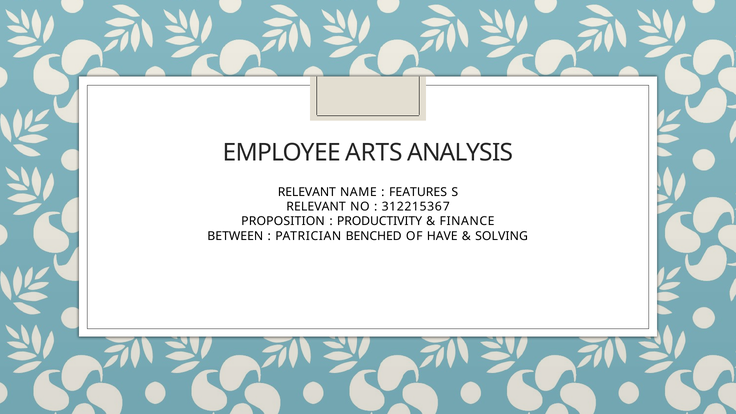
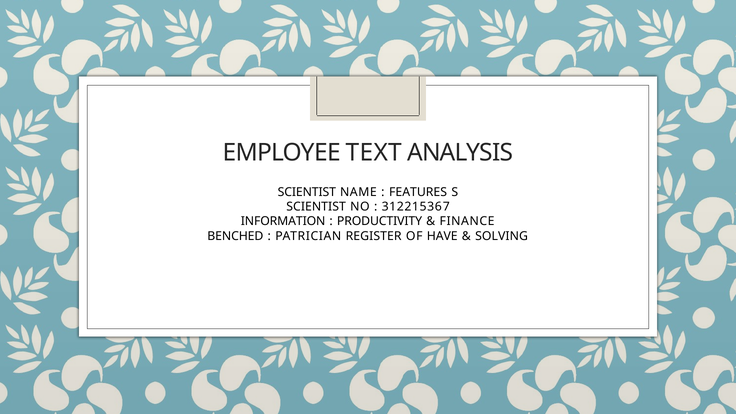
ARTS: ARTS -> TEXT (374, 153)
RELEVANT: RELEVANT -> SCIENTIST (307, 192)
RELEVANT: RELEVANT -> SCIENTIST (316, 207)
PROPOSITION: PROPOSITION -> INFORMATION (283, 221)
BETWEEN: BETWEEN -> BENCHED (235, 236)
BENCHED: BENCHED -> REGISTER (374, 236)
